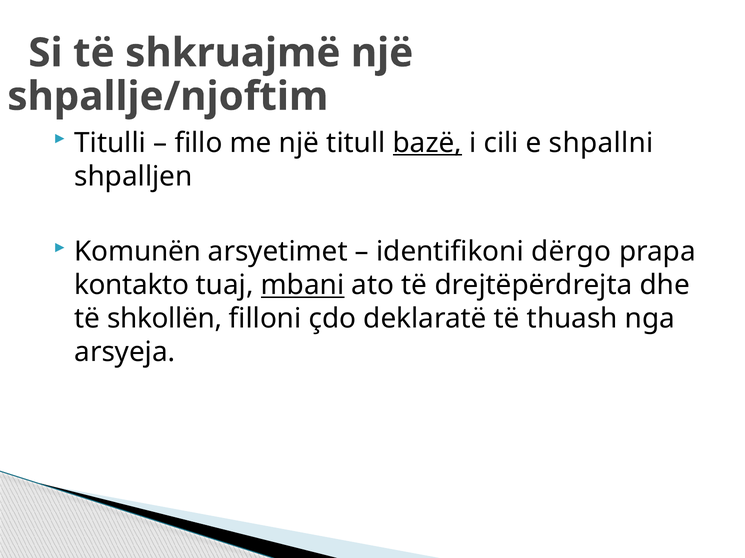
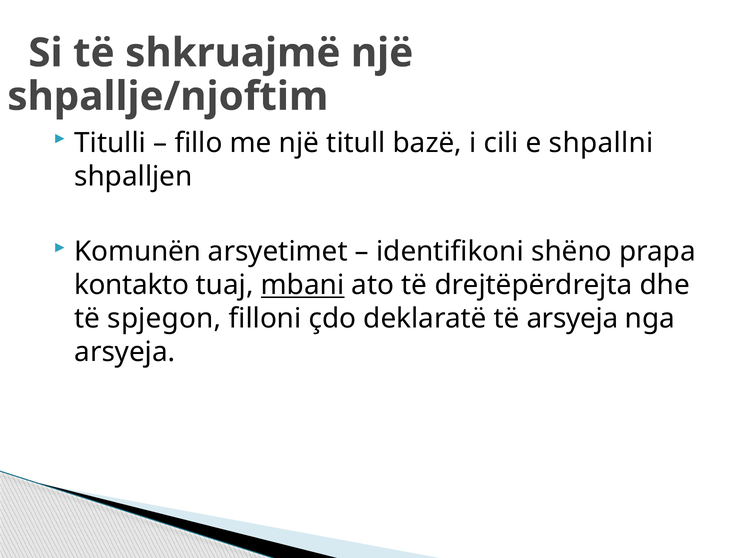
bazë underline: present -> none (427, 143)
dërgo: dërgo -> shëno (571, 252)
shkollën: shkollën -> spjegon (164, 319)
të thuash: thuash -> arsyeja (572, 319)
